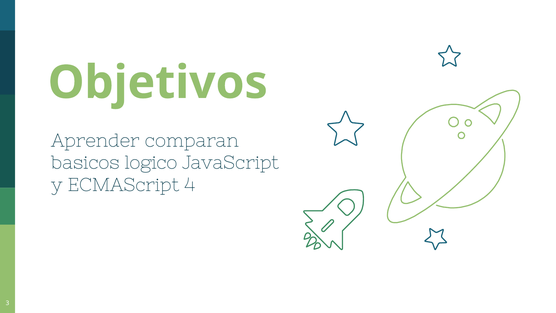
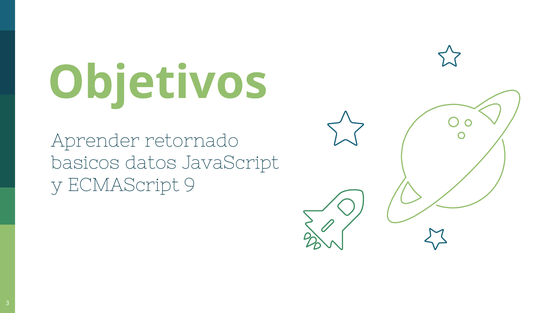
comparan: comparan -> retornado (192, 140)
logico: logico -> datos (151, 163)
4: 4 -> 9 (190, 185)
